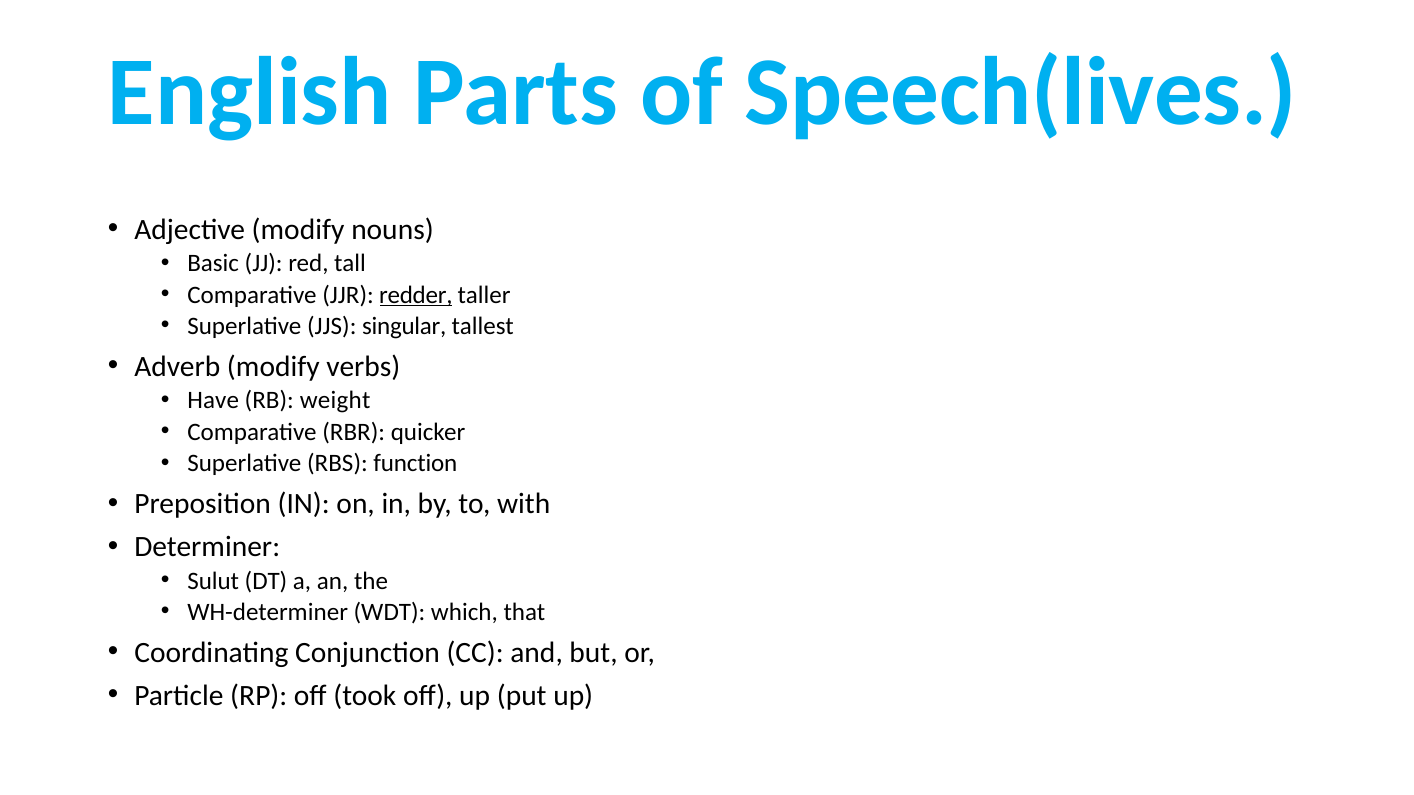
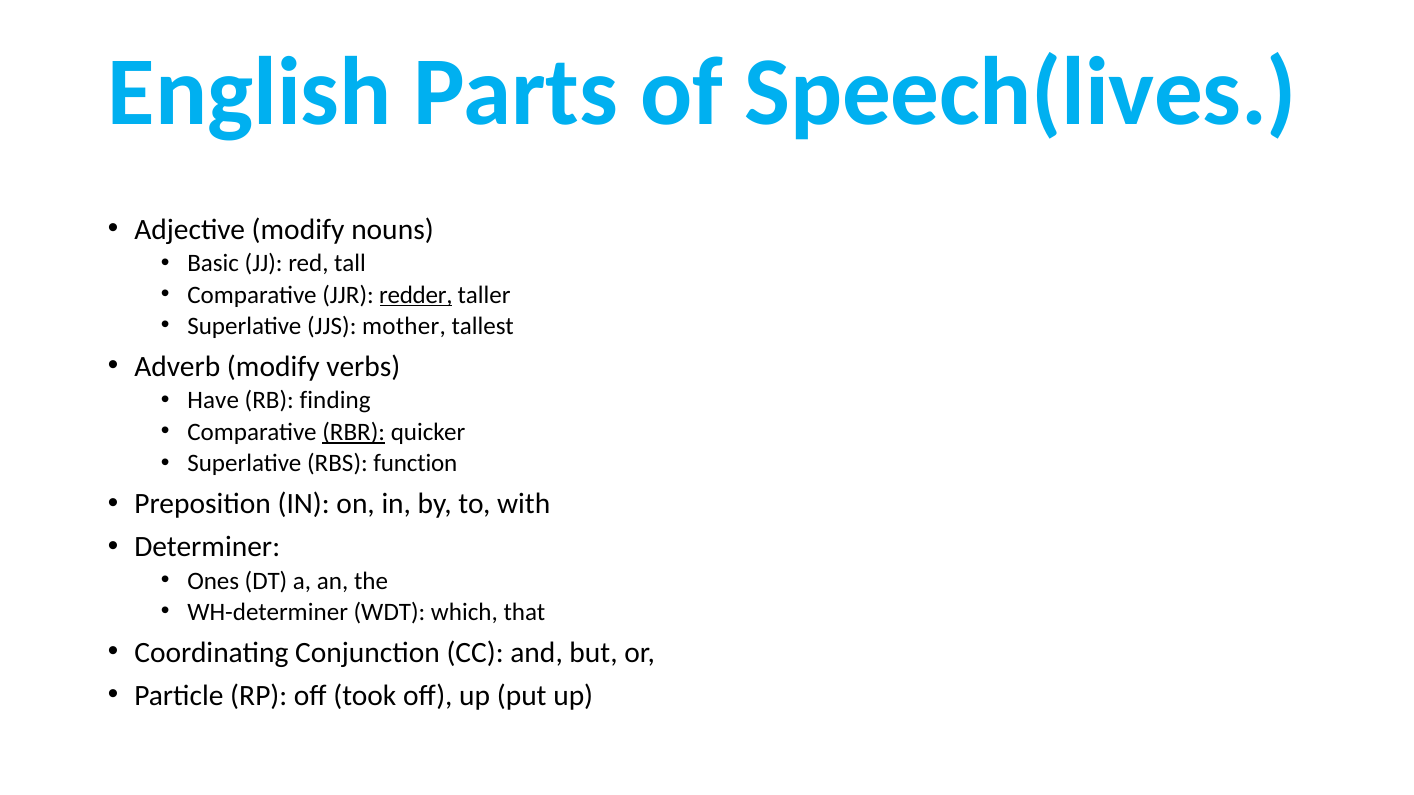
singular: singular -> mother (404, 326)
weight: weight -> finding (335, 401)
RBR underline: none -> present (354, 432)
Sulut: Sulut -> Ones (213, 581)
